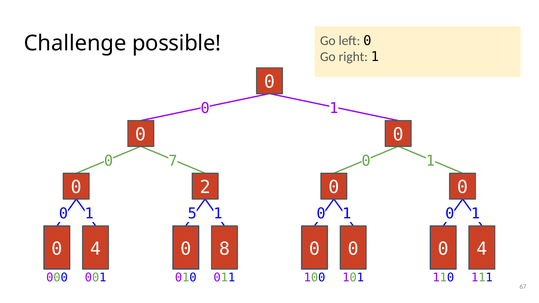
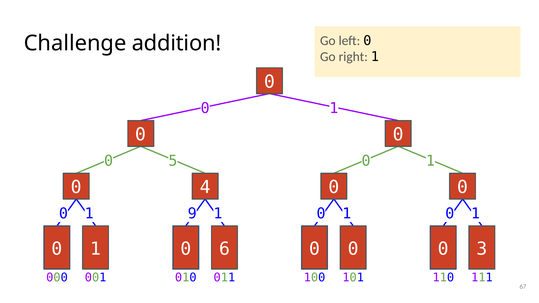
possible: possible -> addition (177, 43)
7: 7 -> 5 (173, 161)
2: 2 -> 4 (205, 187)
5: 5 -> 9 (192, 214)
4: 4 -> 1 (96, 249)
8: 8 -> 6 (224, 249)
0 0 4: 4 -> 3 (482, 249)
